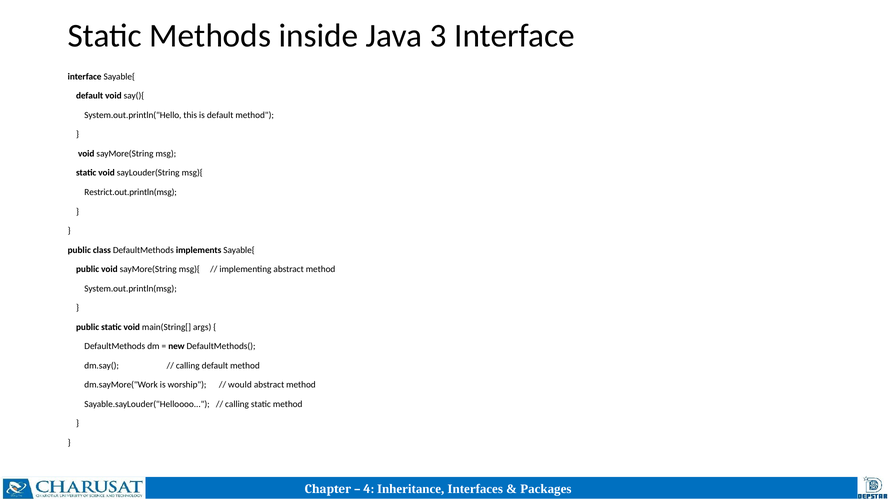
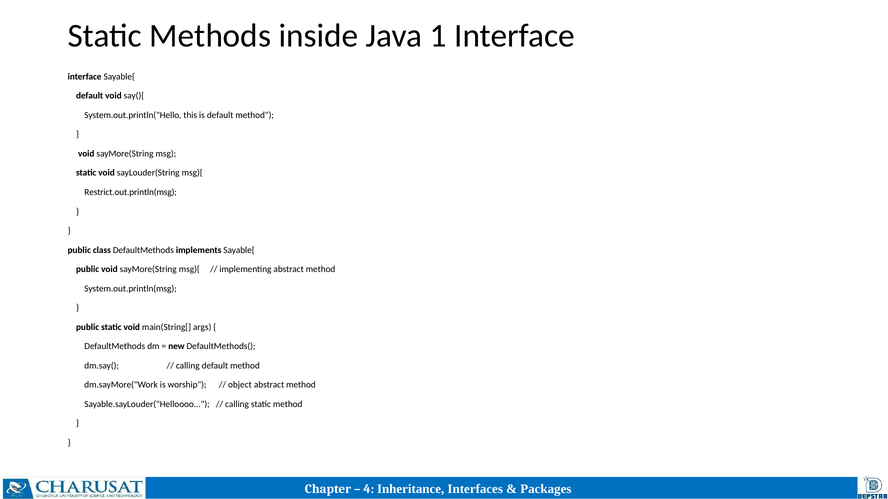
3: 3 -> 1 (438, 36)
would: would -> object (240, 385)
